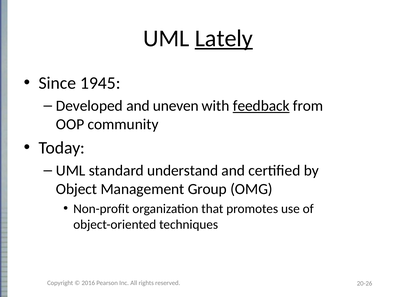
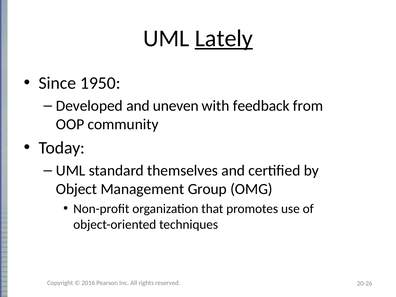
1945: 1945 -> 1950 (100, 83)
feedback underline: present -> none (261, 106)
understand: understand -> themselves (183, 171)
